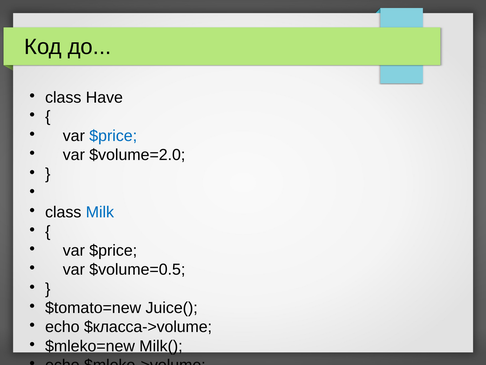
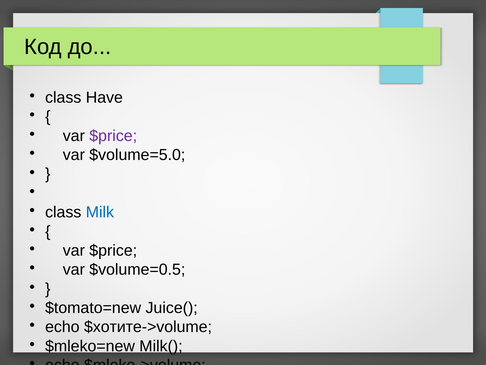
$price colour: blue -> purple (113, 136)
$volume=2.0: $volume=2.0 -> $volume=5.0 (137, 155)
$класса->volume: $класса->volume -> $хотите->volume (148, 327)
